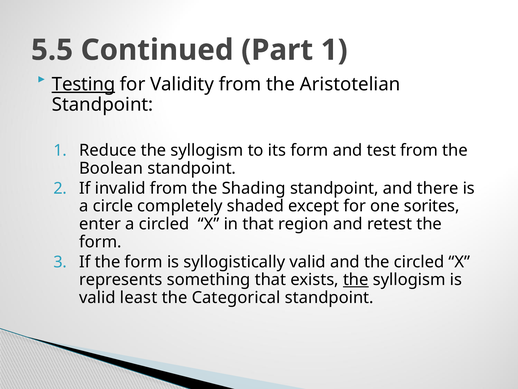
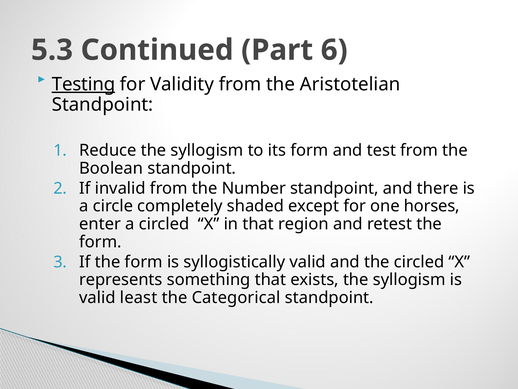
5.5: 5.5 -> 5.3 (52, 50)
Part 1: 1 -> 6 (334, 50)
Shading: Shading -> Number (254, 188)
sorites: sorites -> horses (432, 206)
the underline: present -> none (356, 279)
